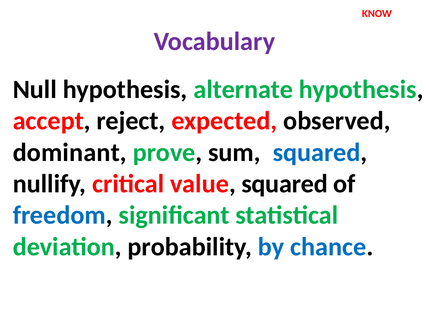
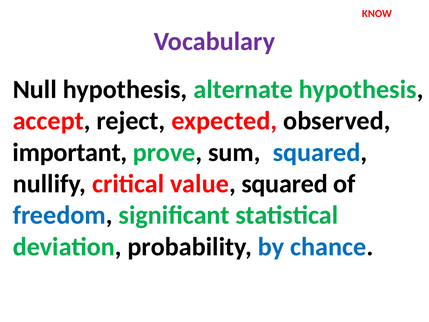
dominant: dominant -> important (70, 152)
